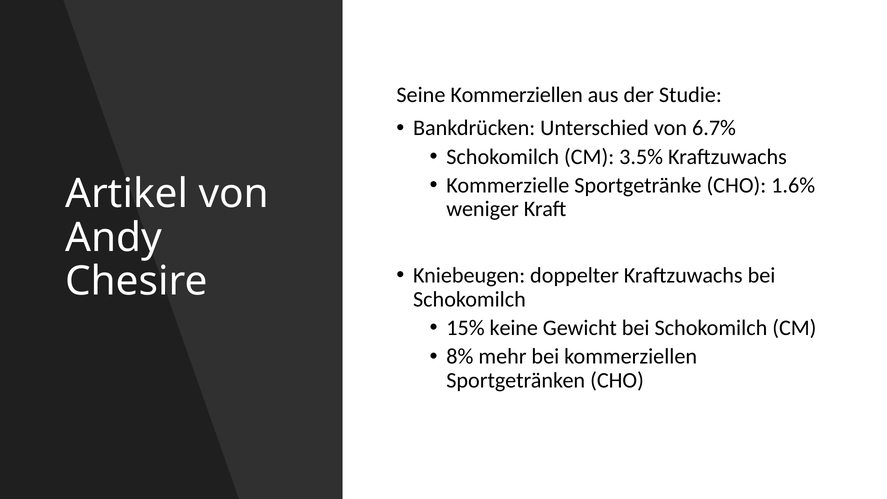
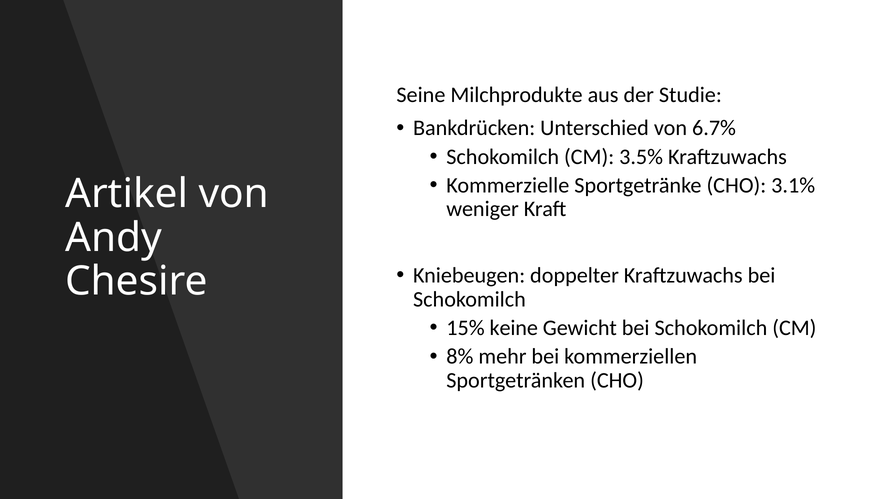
Seine Kommerziellen: Kommerziellen -> Milchprodukte (517, 95)
1.6%: 1.6% -> 3.1% (793, 185)
